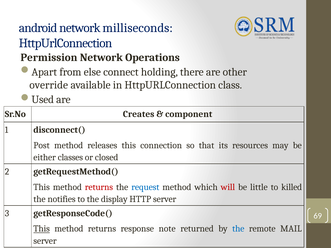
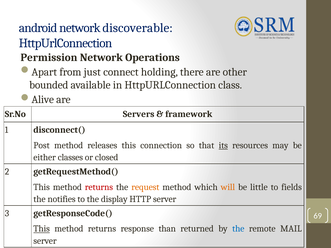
milliseconds: milliseconds -> discoverable (138, 28)
else: else -> just (92, 72)
override: override -> bounded (49, 85)
Used: Used -> Alive (43, 100)
Creates: Creates -> Servers (139, 114)
component: component -> framework (189, 114)
its underline: none -> present (223, 145)
request colour: blue -> orange (145, 187)
will colour: red -> orange (228, 187)
killed: killed -> fields (292, 187)
note: note -> than (167, 229)
